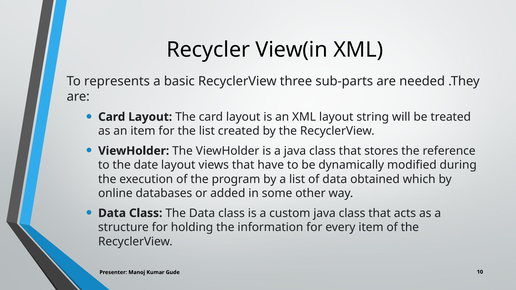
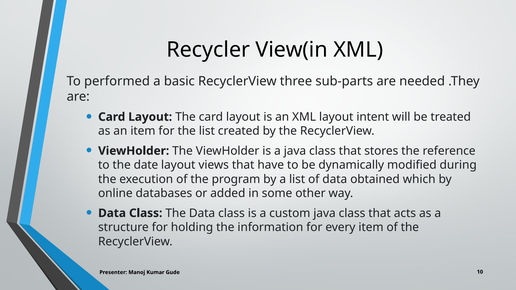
represents: represents -> performed (117, 81)
string: string -> intent (373, 117)
